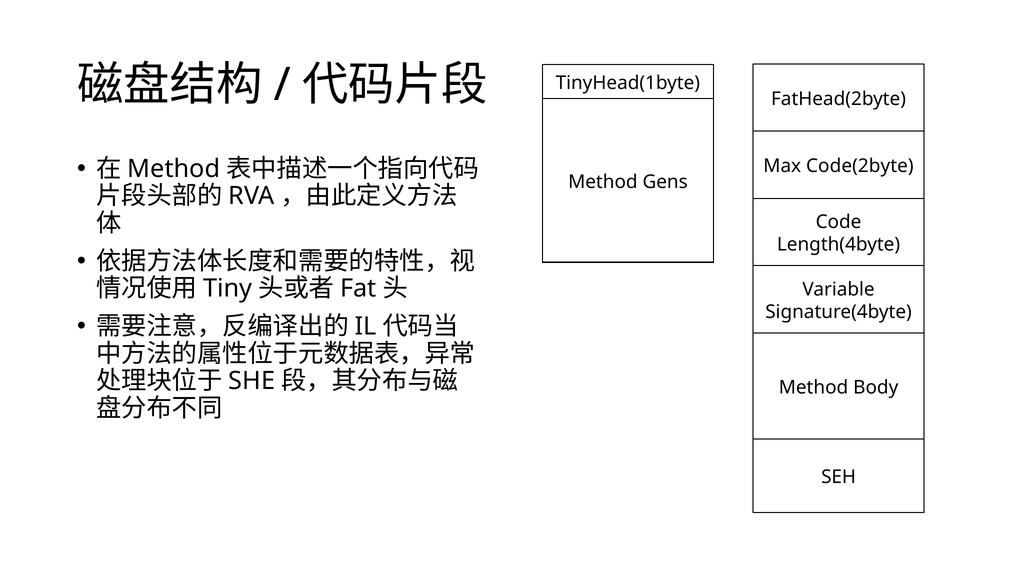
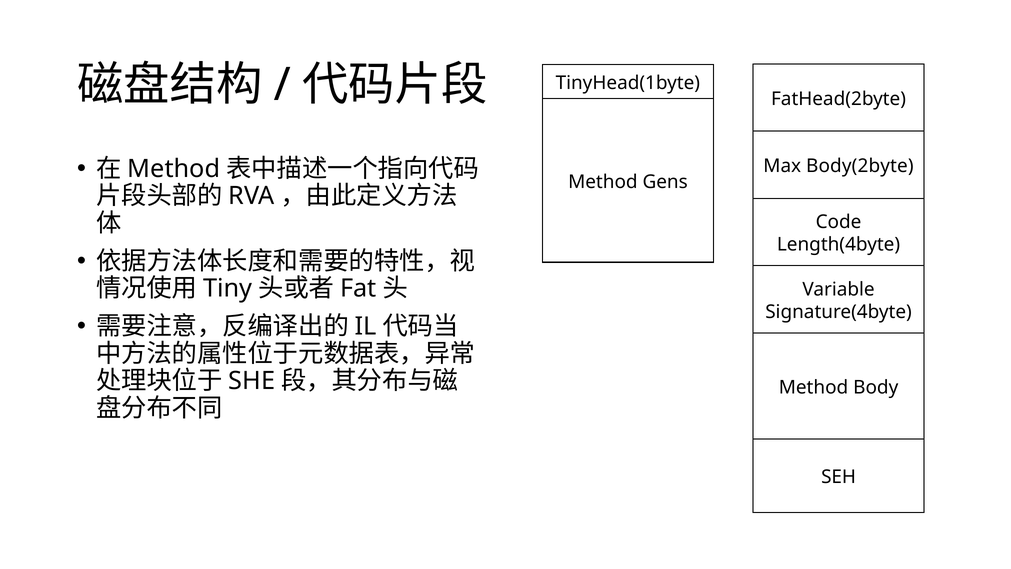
Code(2byte: Code(2byte -> Body(2byte (860, 166)
